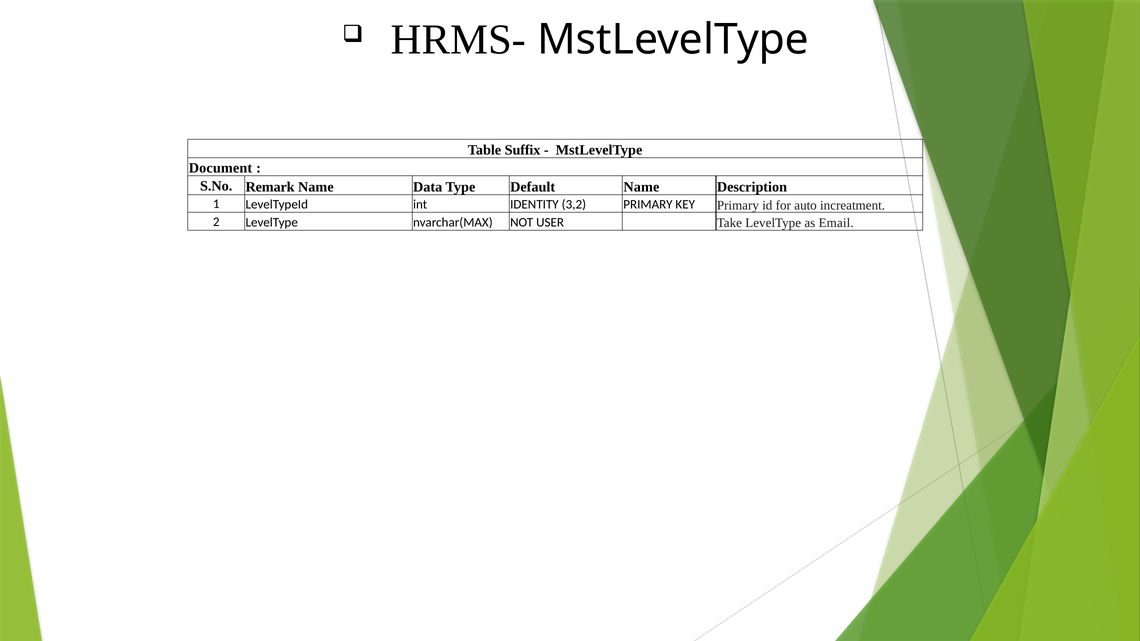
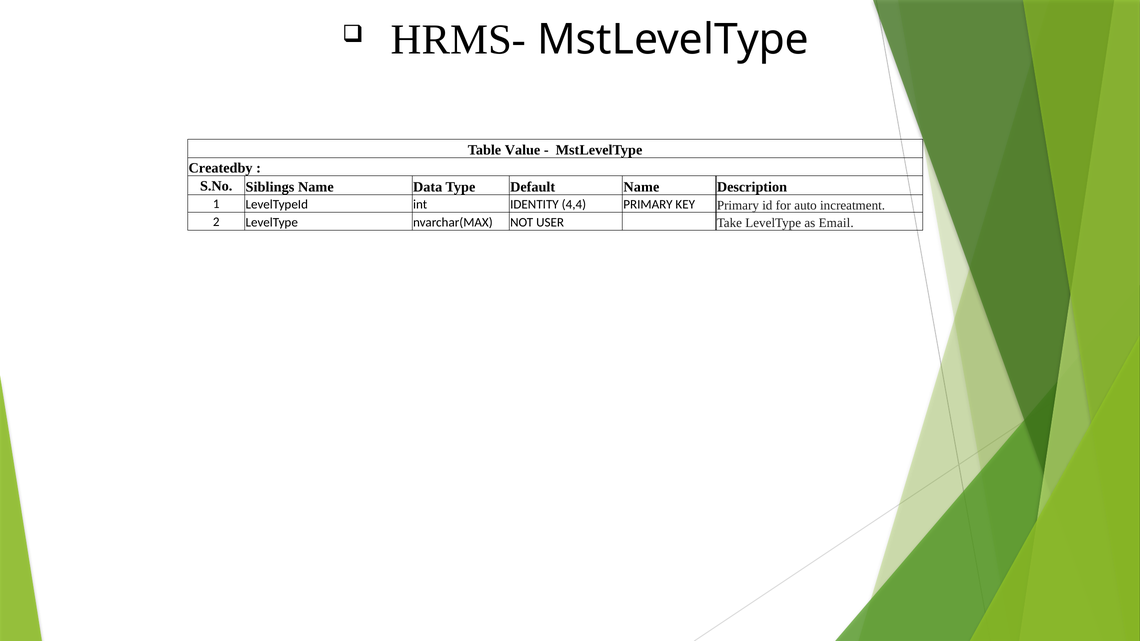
Suffix: Suffix -> Value (523, 150)
Document: Document -> Createdby (221, 168)
Remark: Remark -> Siblings (270, 187)
3,2: 3,2 -> 4,4 (574, 205)
